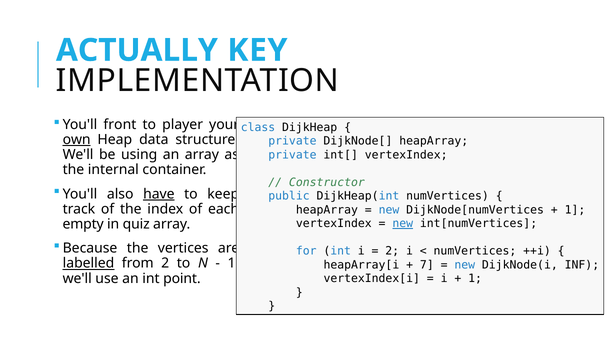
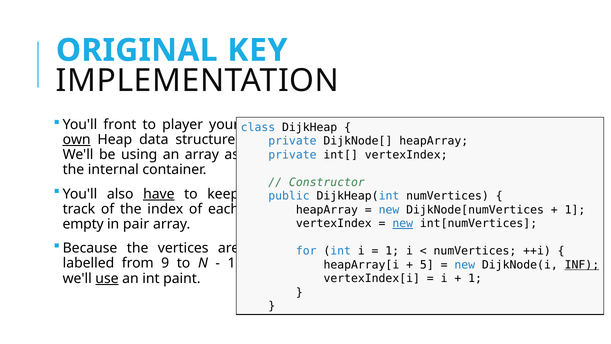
ACTUALLY: ACTUALLY -> ORIGINAL (137, 50)
quiz: quiz -> pair (136, 224)
2: 2 -> 1 (392, 251)
labelled underline: present -> none (88, 263)
from 2: 2 -> 9 (165, 263)
7: 7 -> 5 (427, 265)
INF underline: none -> present (582, 265)
use underline: none -> present (107, 278)
point: point -> paint (182, 278)
